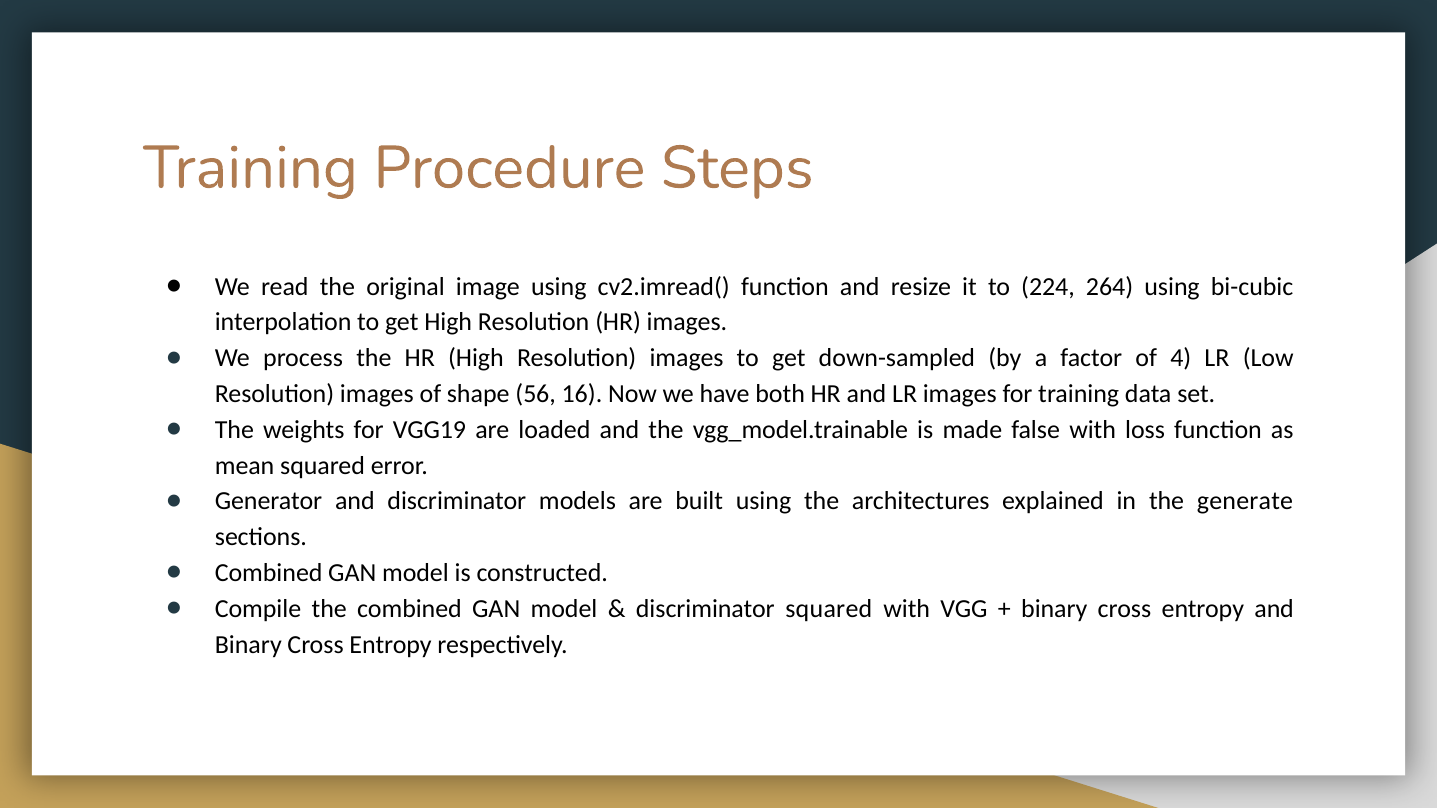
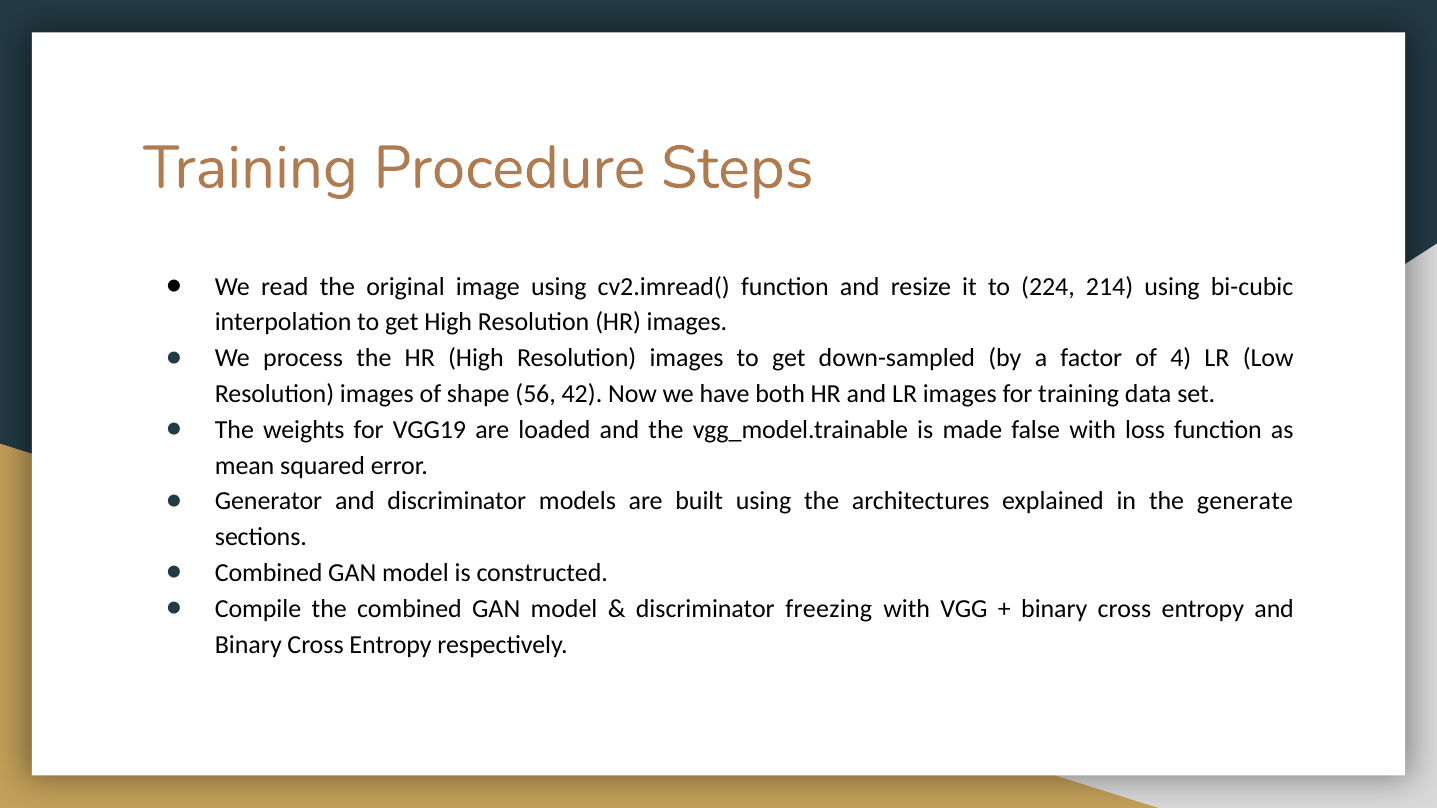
264: 264 -> 214 (1110, 287)
16: 16 -> 42 (582, 394)
discriminator squared: squared -> freezing (829, 609)
